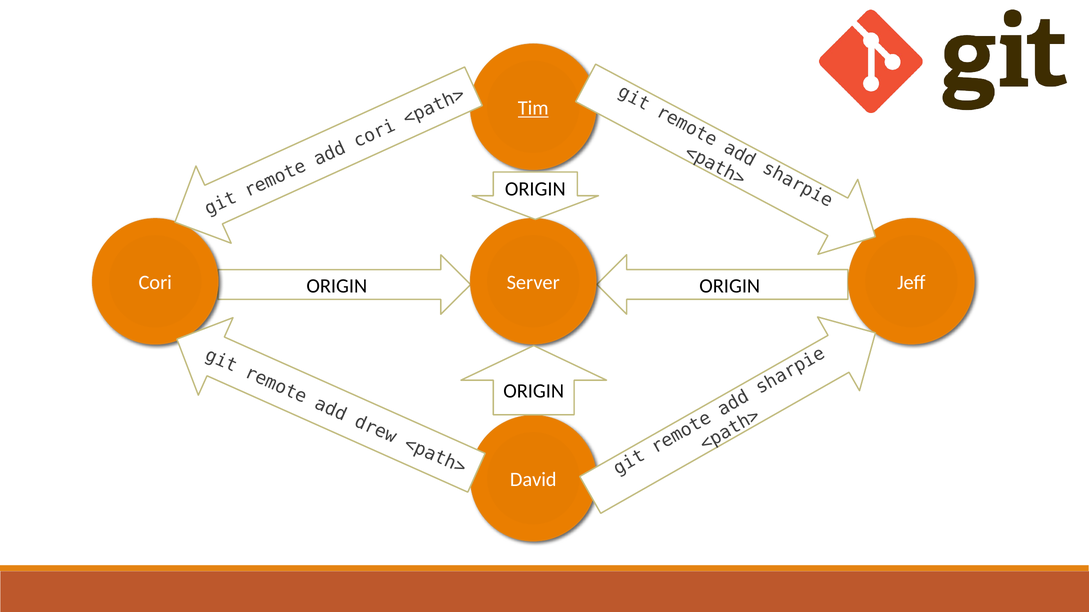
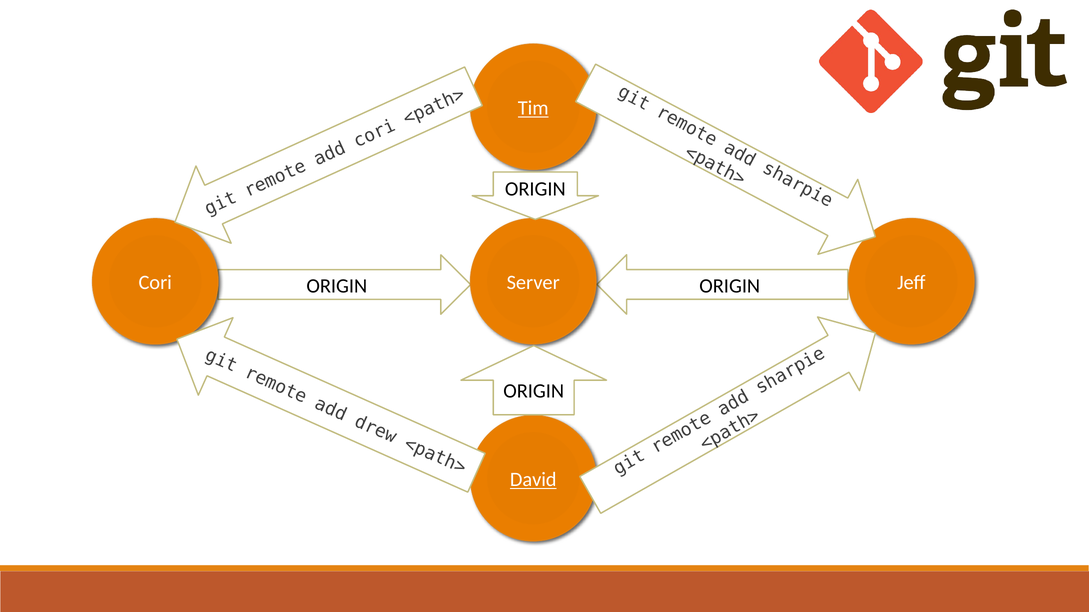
David underline: none -> present (533, 480)
